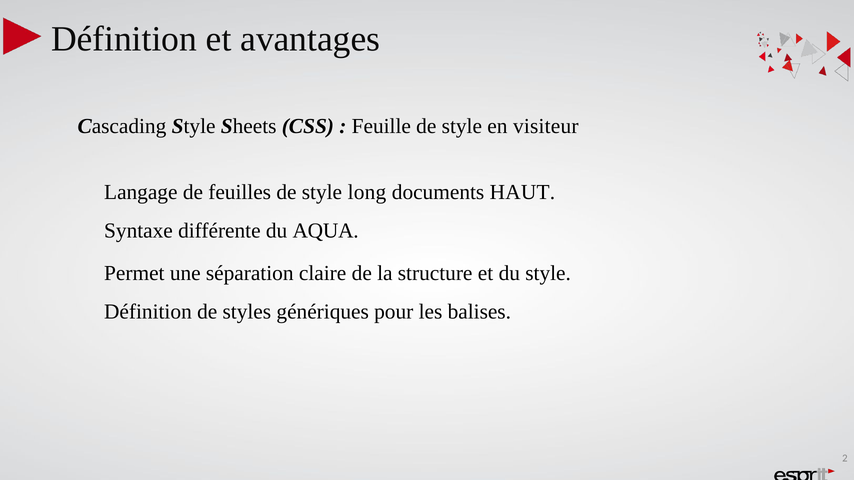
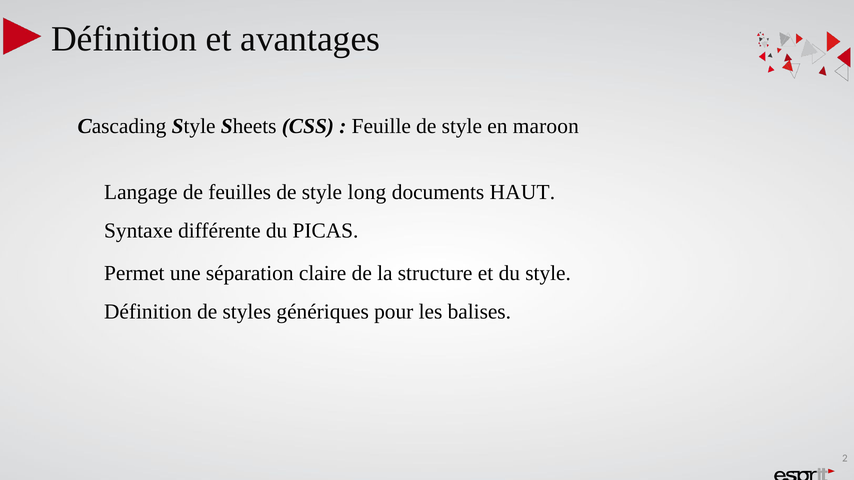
visiteur: visiteur -> maroon (546, 126)
AQUA: AQUA -> PICAS (326, 231)
